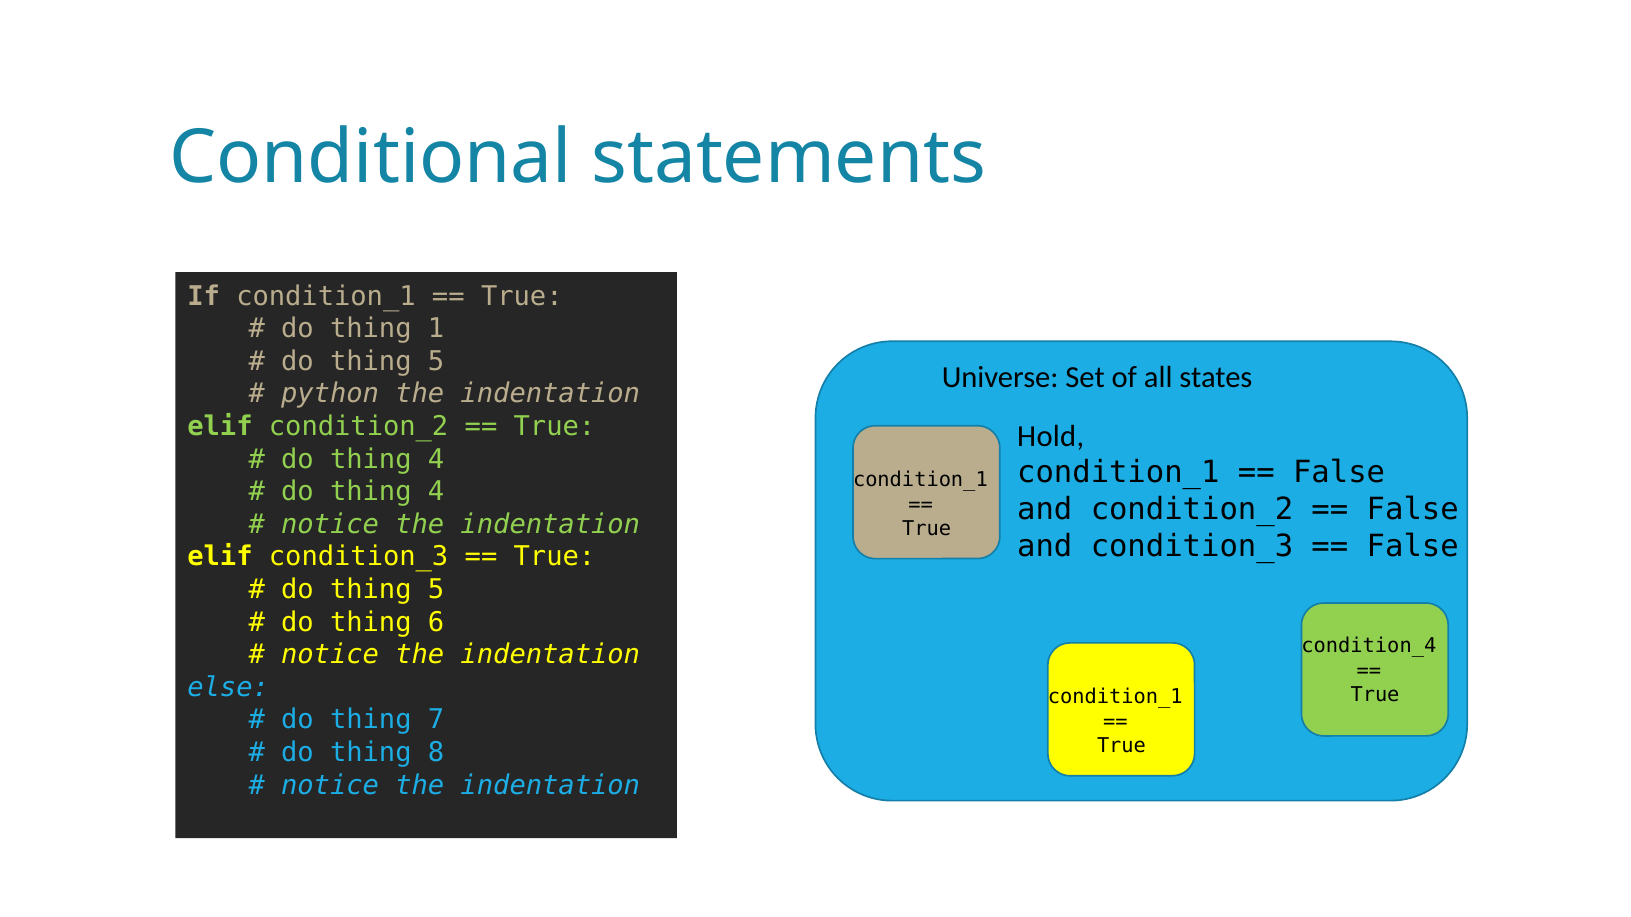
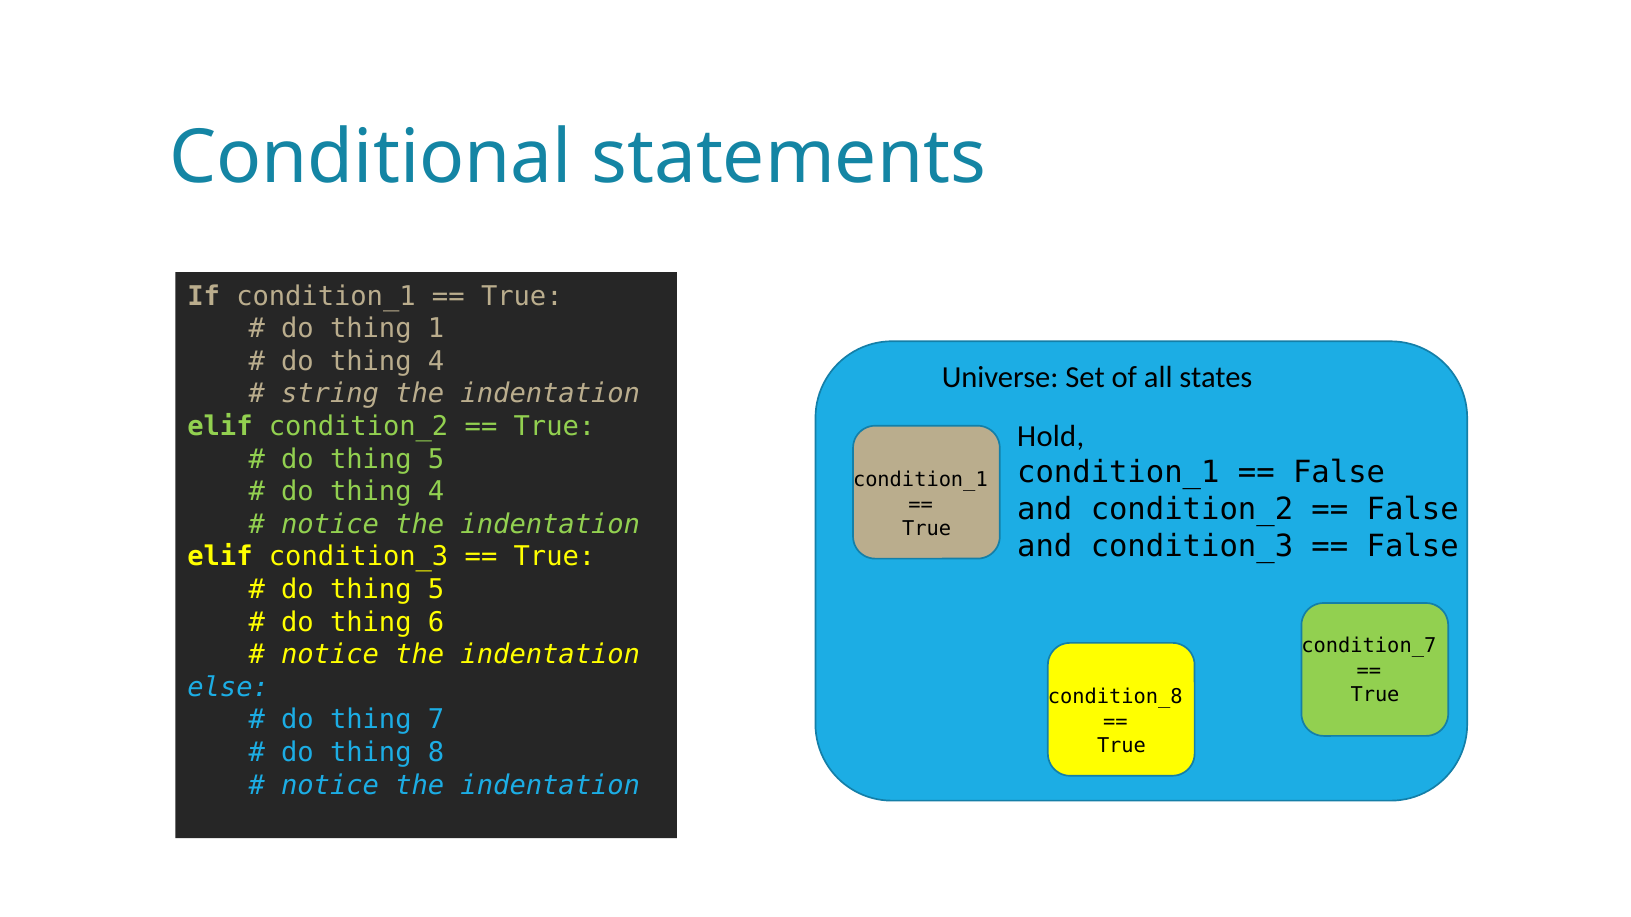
5: 5 -> 4 (436, 362)
python: python -> string (330, 394)
4: 4 -> 5 (436, 459)
condition_4: condition_4 -> condition_7 (1369, 646)
condition_1: condition_1 -> condition_8 (1115, 697)
